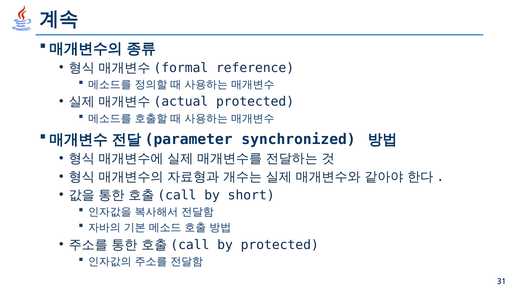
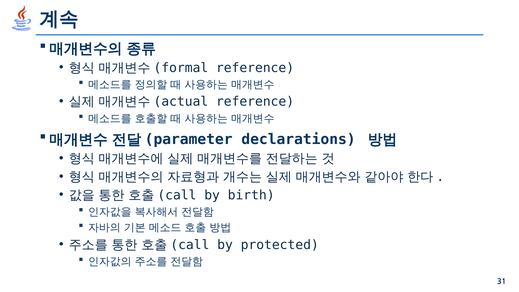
protected: protected -> reference (255, 102)
synchronized: synchronized -> declarations (299, 139)
short: short -> birth (251, 195)
